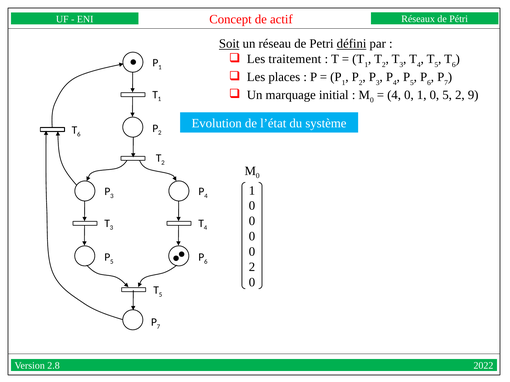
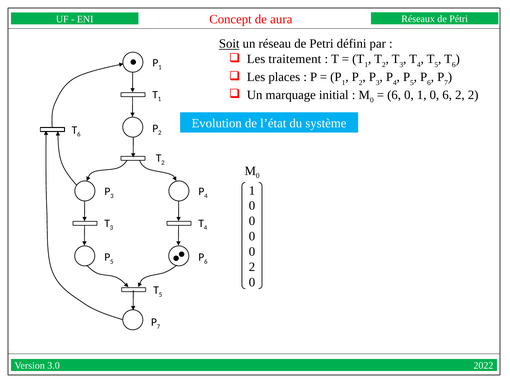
actif: actif -> aura (281, 19)
défini underline: present -> none (352, 44)
4: 4 -> 6 (394, 95)
0 5: 5 -> 6 (447, 95)
2 9: 9 -> 2 (473, 95)
2.8: 2.8 -> 3.0 (54, 366)
